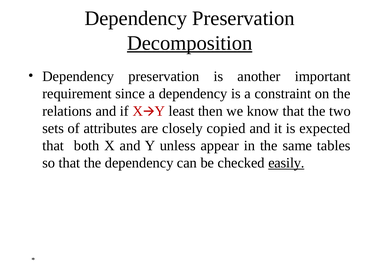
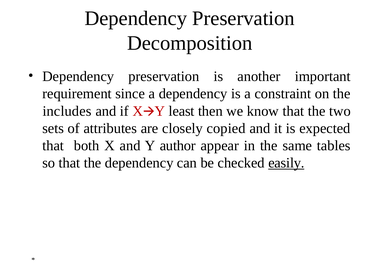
Decomposition underline: present -> none (190, 43)
relations: relations -> includes (67, 111)
unless: unless -> author (178, 145)
